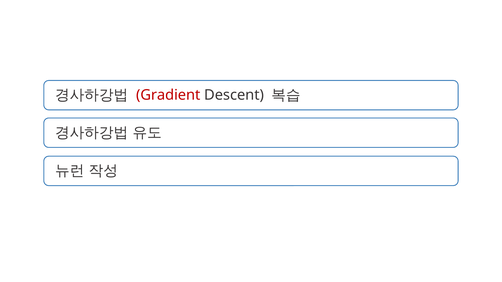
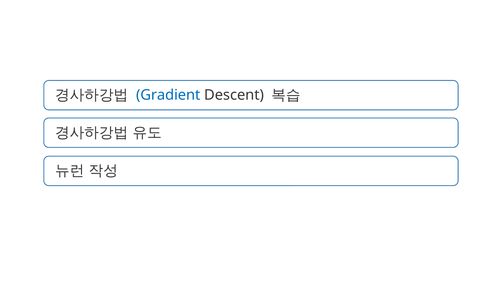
Gradient colour: red -> blue (168, 95)
